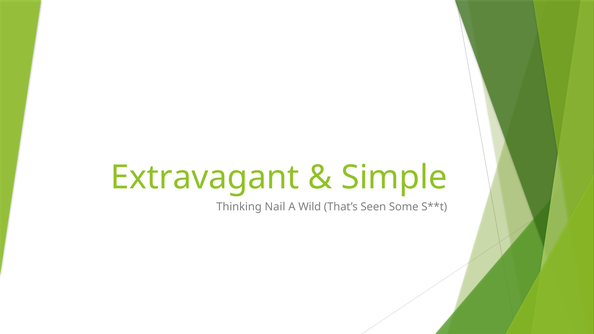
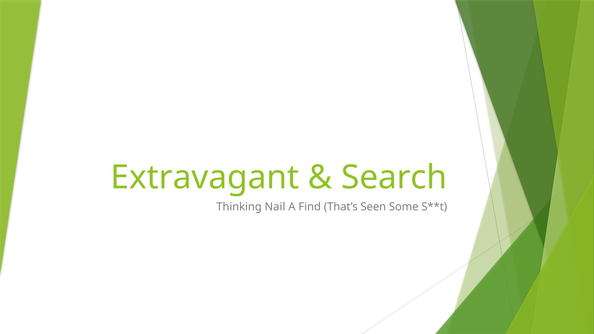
Simple: Simple -> Search (394, 177)
Wild: Wild -> Find (310, 207)
